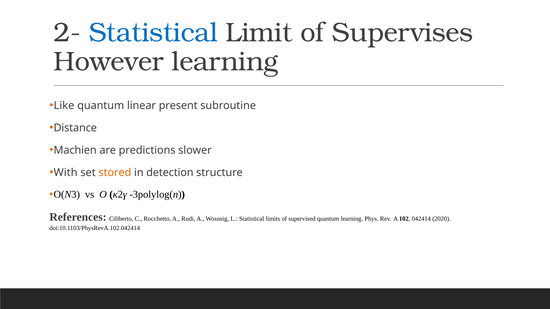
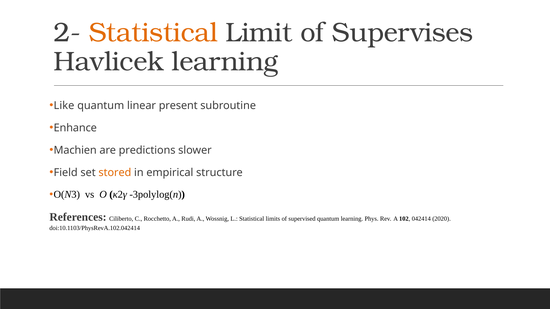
Statistical colour: blue -> orange (153, 33)
However: However -> Havlicek (109, 62)
Distance: Distance -> Enhance (75, 128)
With: With -> Field (66, 173)
detection: detection -> empirical (170, 173)
